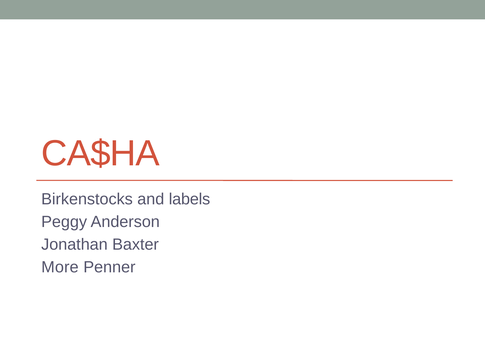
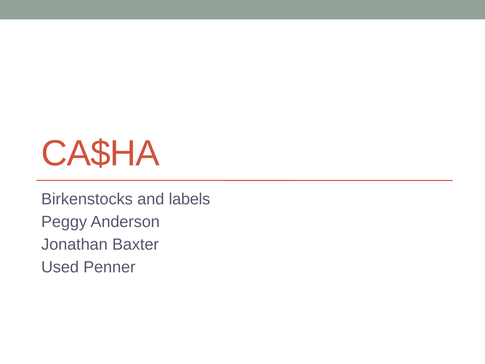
More: More -> Used (60, 267)
